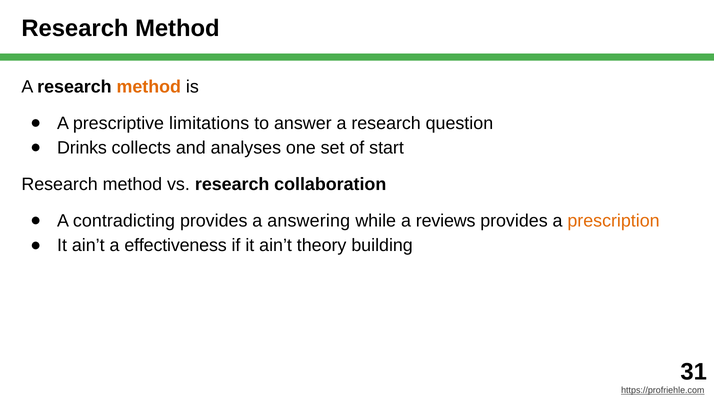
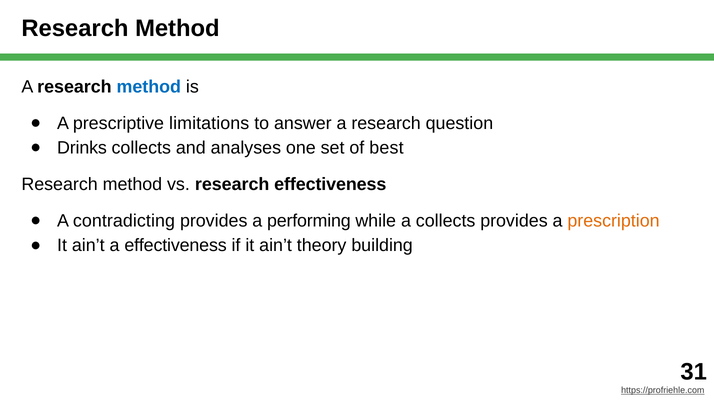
method colour: orange -> blue (149, 87)
start: start -> best (386, 148)
research collaboration: collaboration -> effectiveness (330, 184)
answering: answering -> performing (309, 221)
a reviews: reviews -> collects (446, 221)
